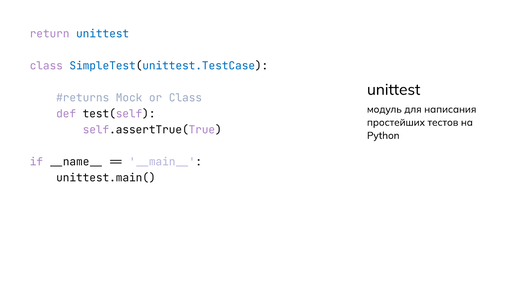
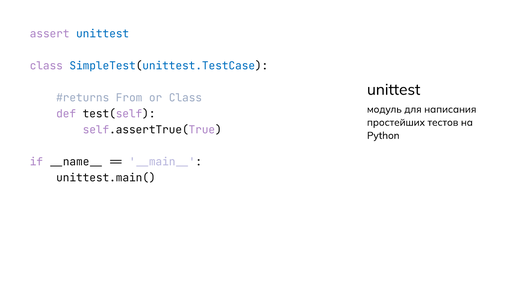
return: return -> assert (50, 34)
Mock: Mock -> From (129, 98)
